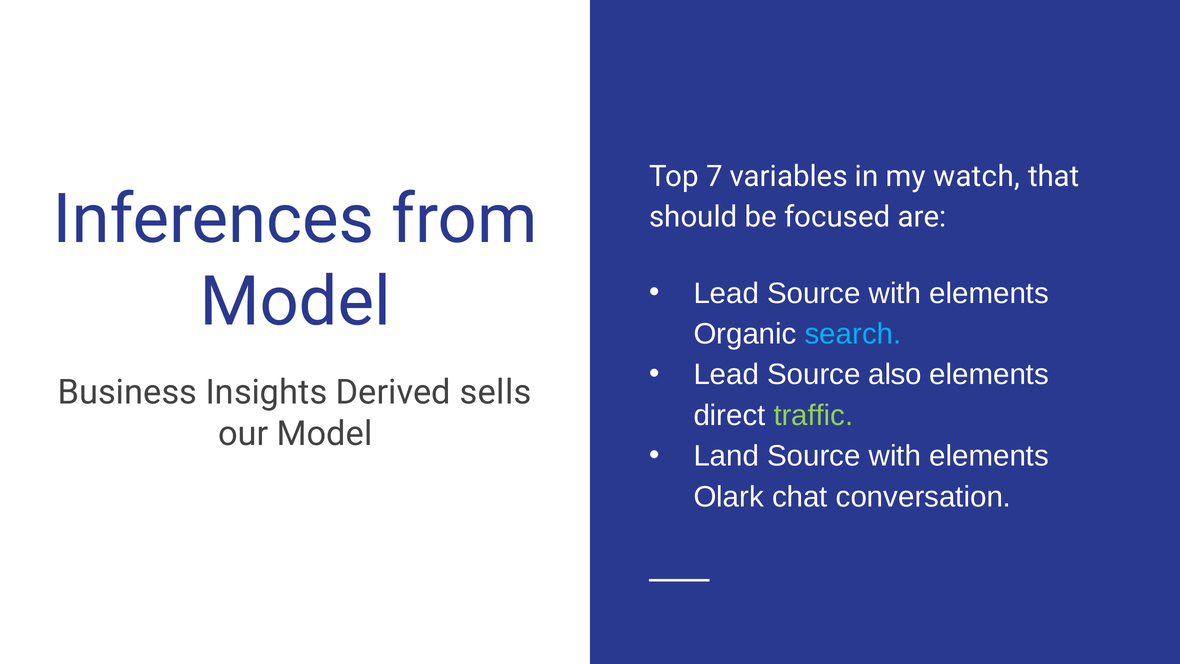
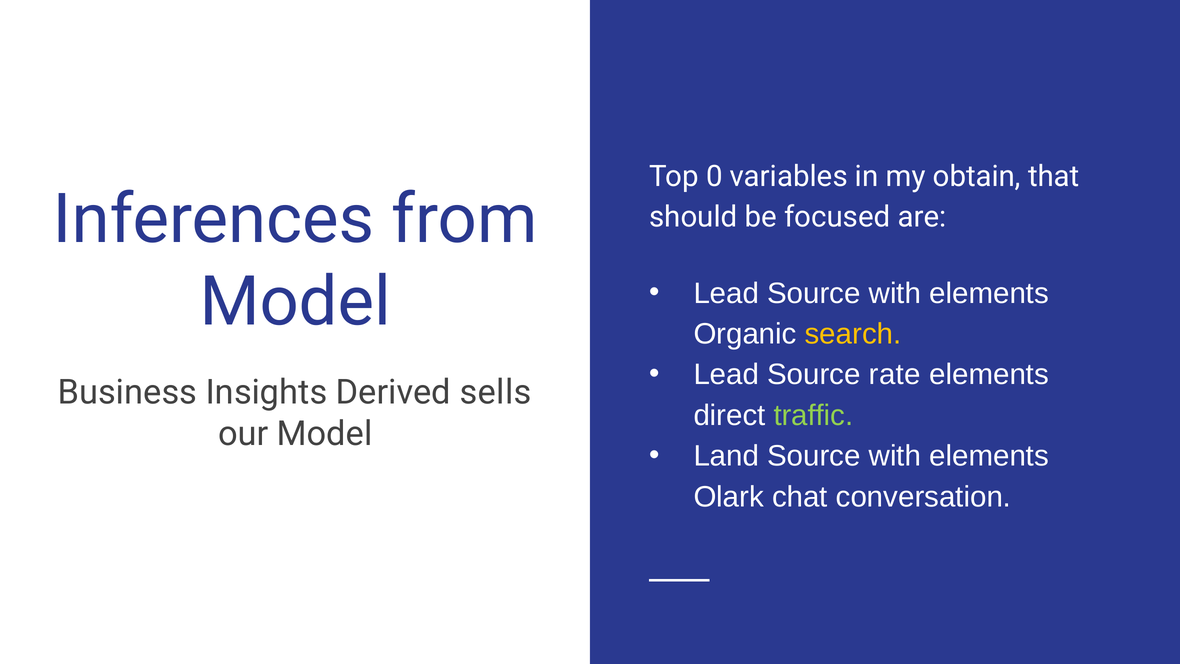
7: 7 -> 0 (714, 176)
watch: watch -> obtain (977, 176)
search colour: light blue -> yellow (853, 334)
also: also -> rate (895, 375)
